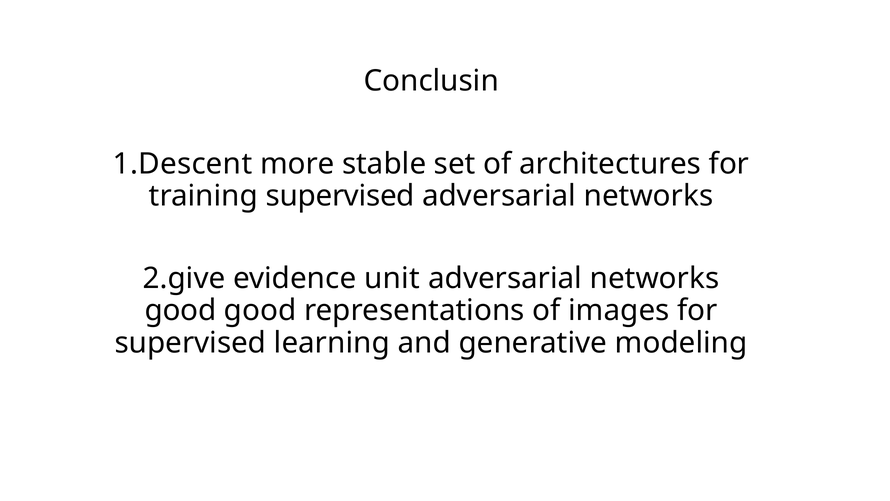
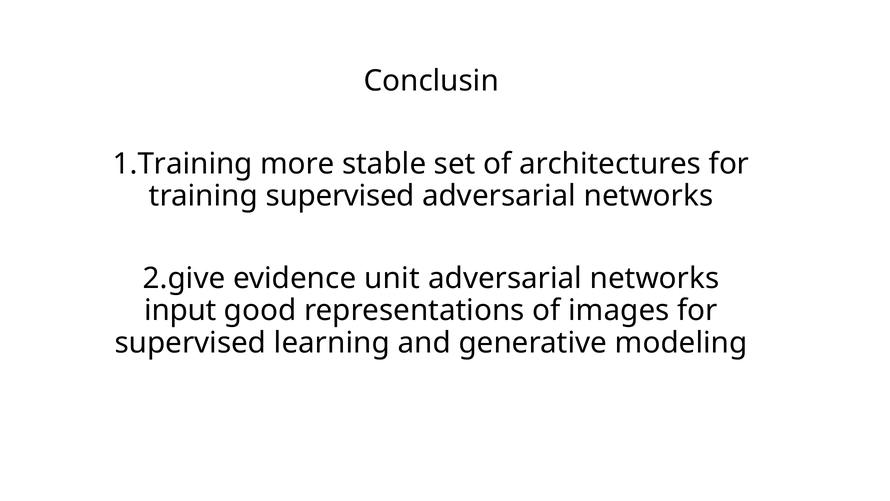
1.Descent: 1.Descent -> 1.Training (183, 164)
good: good -> input (181, 310)
